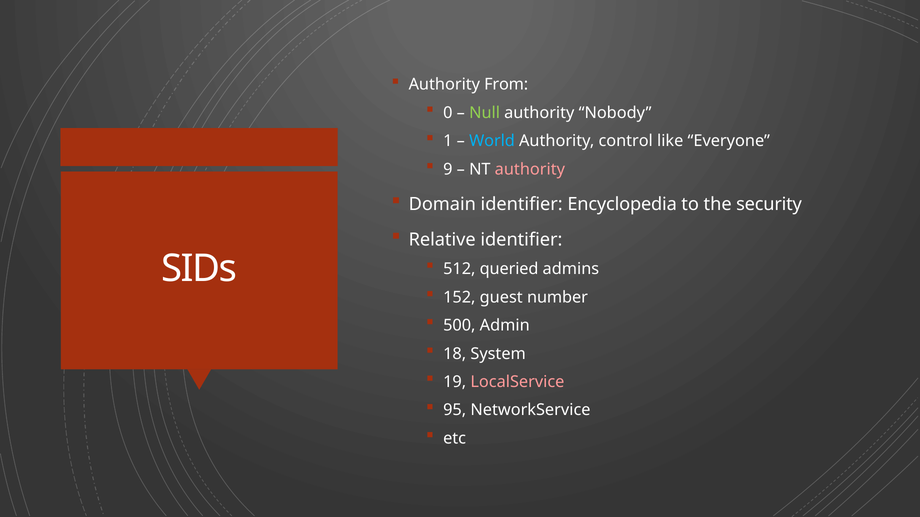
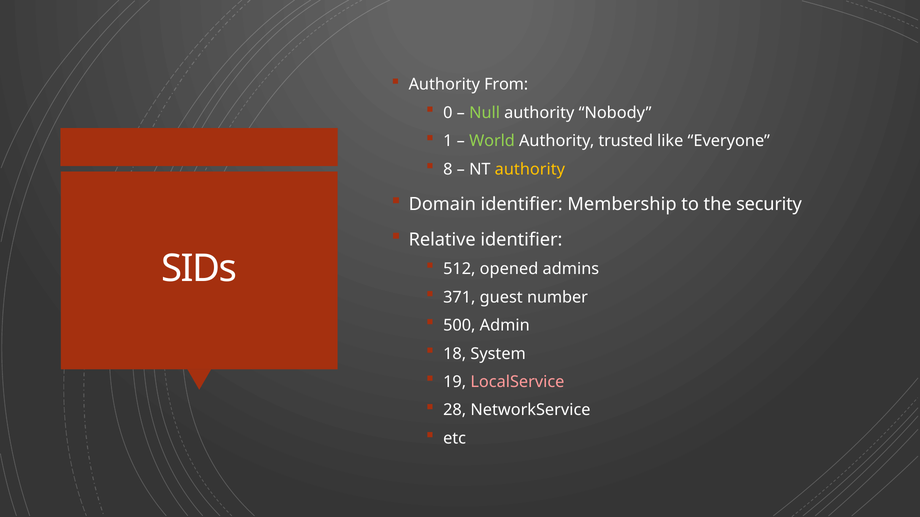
World colour: light blue -> light green (492, 141)
control: control -> trusted (626, 141)
9: 9 -> 8 (448, 169)
authority colour: pink -> yellow (530, 169)
Encyclopedia: Encyclopedia -> Membership (622, 204)
queried: queried -> opened (509, 269)
152: 152 -> 371 (459, 297)
95: 95 -> 28 (455, 410)
